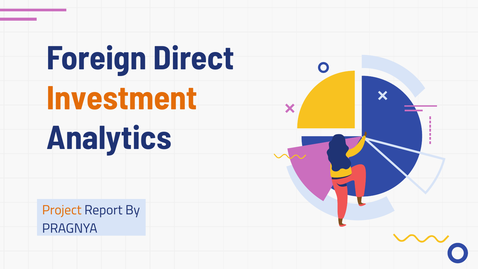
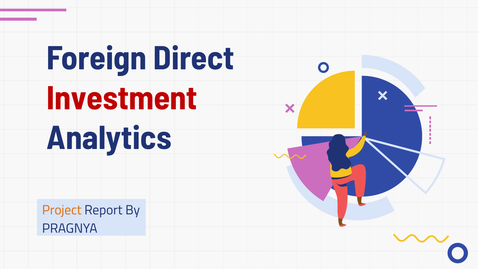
Investment colour: orange -> red (122, 98)
